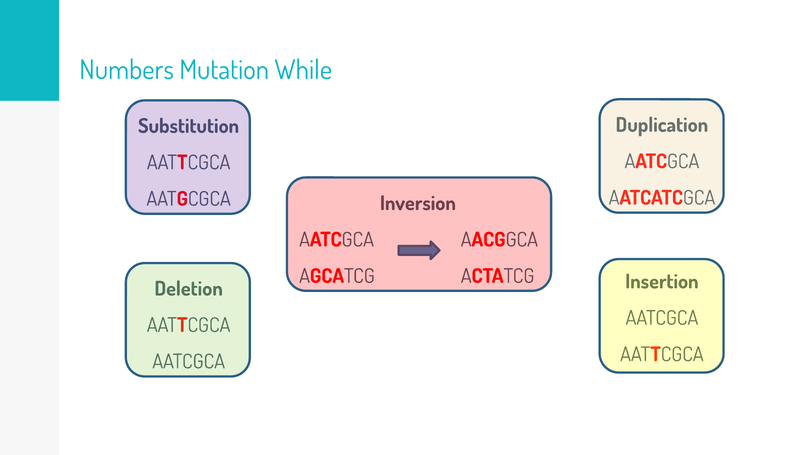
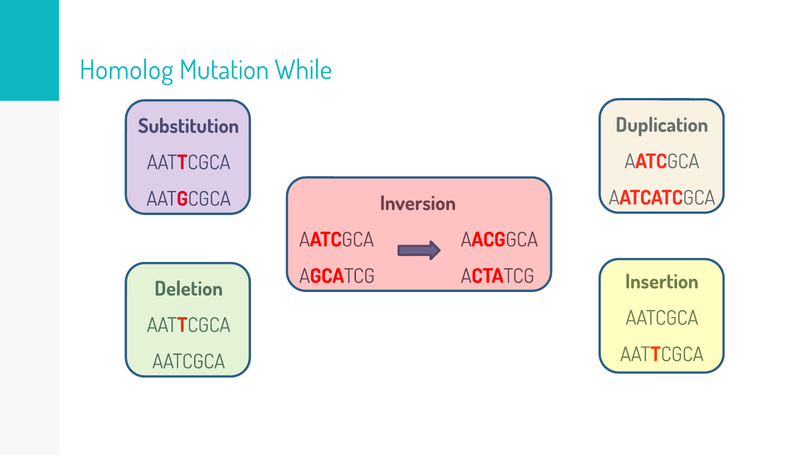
Numbers: Numbers -> Homolog (126, 70)
